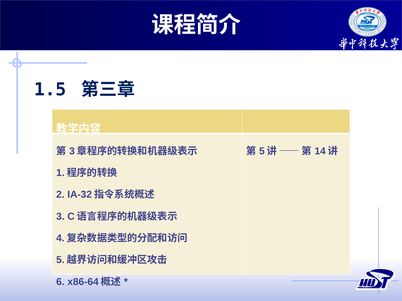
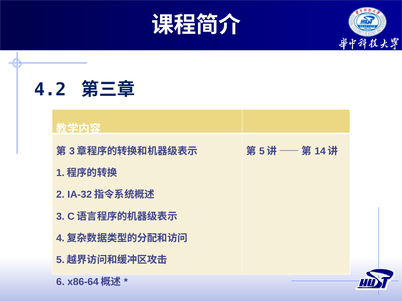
1.5: 1.5 -> 4.2 (50, 90)
